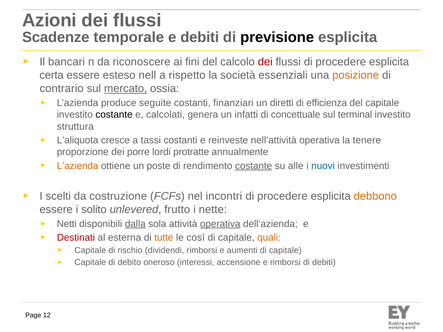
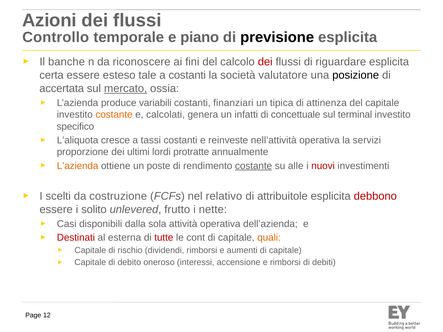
Scadenze: Scadenze -> Controllo (56, 37)
e debiti: debiti -> piano (200, 37)
bancari: bancari -> banche (67, 62)
flussi di procedere: procedere -> riguardare (341, 62)
nell: nell -> tale (147, 75)
a rispetto: rispetto -> costanti (187, 75)
essenziali: essenziali -> valutatore (283, 75)
posizione colour: orange -> black (356, 75)
contrario: contrario -> accertata (62, 89)
seguite: seguite -> variabili (155, 103)
diretti: diretti -> tipica (282, 103)
efficienza: efficienza -> attinenza (327, 103)
costante colour: black -> orange (114, 115)
struttura: struttura -> specifico (75, 127)
tenere: tenere -> servizi (367, 140)
porre: porre -> ultimi (138, 152)
nuovi colour: blue -> red (323, 166)
incontri: incontri -> relativo (224, 196)
procedere: procedere -> attribuitole (282, 196)
debbono colour: orange -> red (375, 196)
Netti: Netti -> Casi (67, 224)
dalla underline: present -> none (135, 224)
operativa underline: present -> none (220, 224)
tutte colour: orange -> red (164, 238)
così: così -> cont (196, 238)
